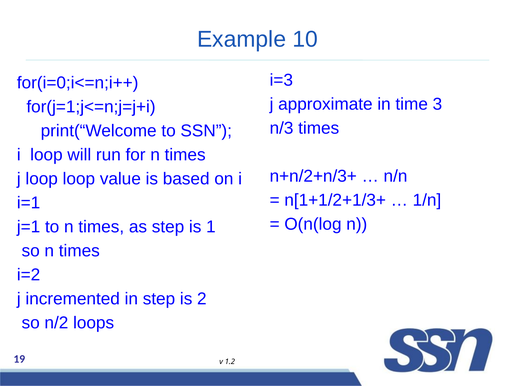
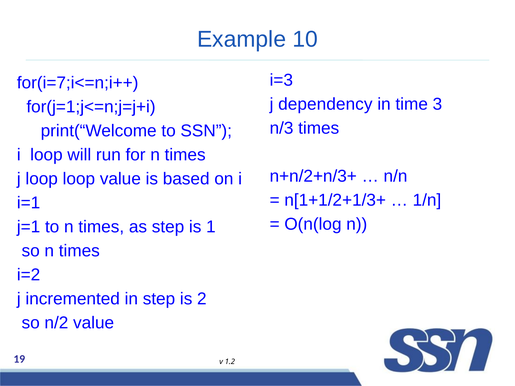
for(i=0;i<=n;i++: for(i=0;i<=n;i++ -> for(i=7;i<=n;i++ (78, 83)
approximate: approximate -> dependency (325, 104)
n/2 loops: loops -> value (94, 323)
